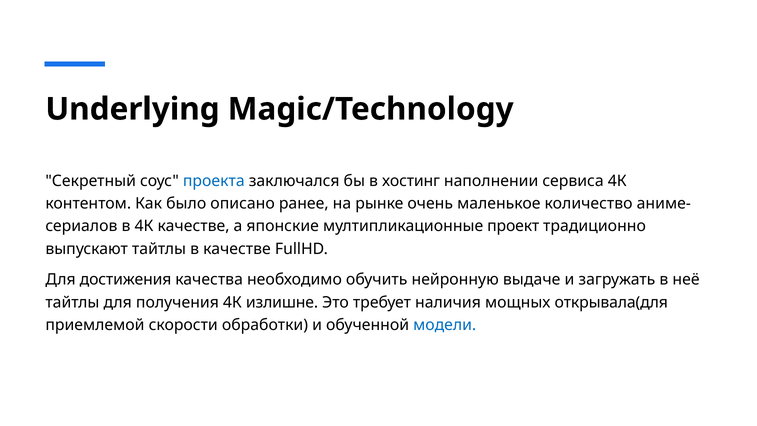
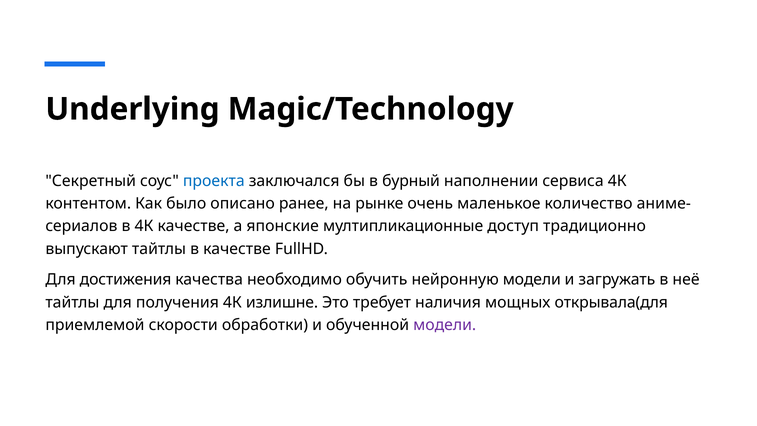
хостинг: хостинг -> бурный (411, 181)
проект: проект -> доступ (513, 226)
нейронную выдаче: выдаче -> модели (532, 280)
модели colour: blue -> purple (445, 325)
